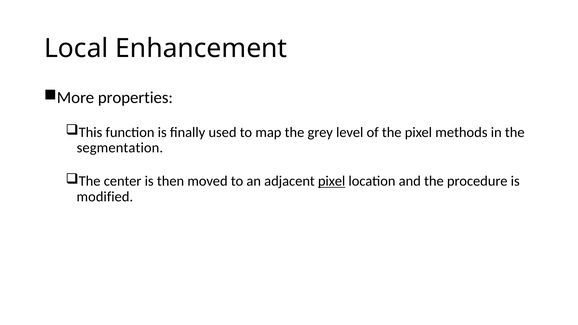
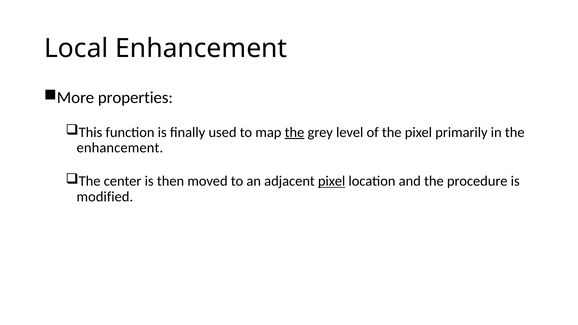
the underline: none -> present (295, 132)
methods: methods -> primarily (461, 132)
segmentation: segmentation -> enhancement (120, 148)
